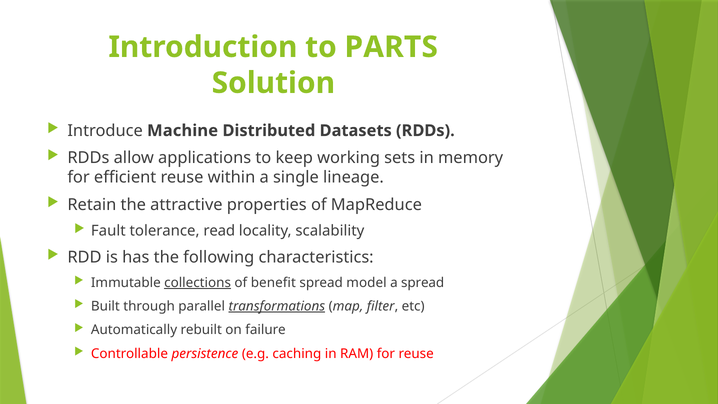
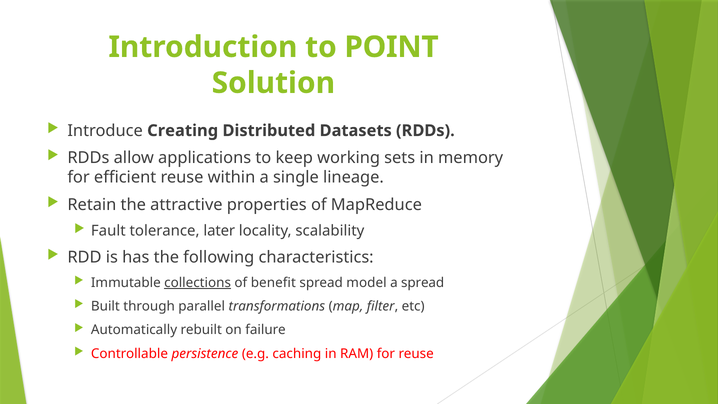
PARTS: PARTS -> POINT (391, 47)
Machine: Machine -> Creating (183, 131)
read: read -> later (219, 231)
transformations underline: present -> none (277, 306)
